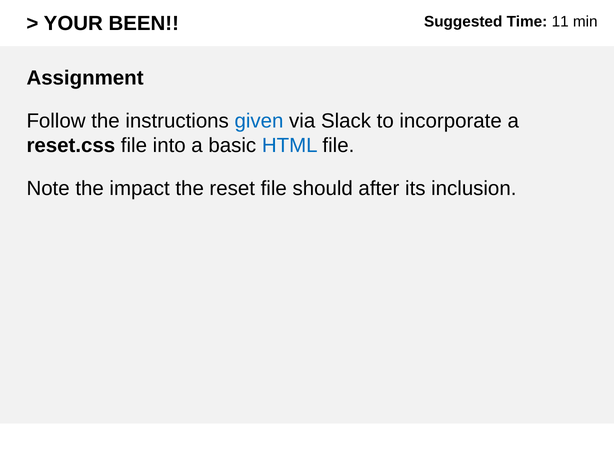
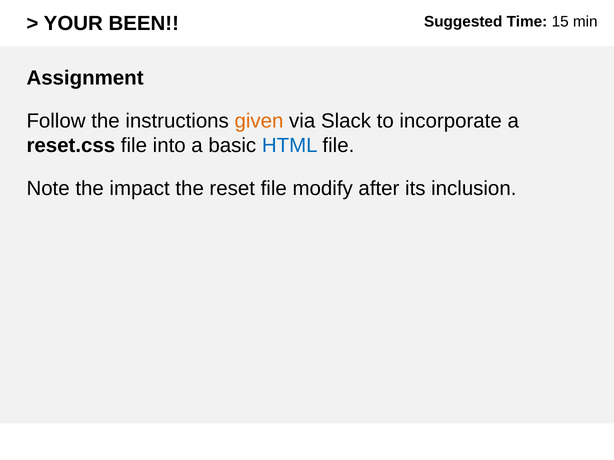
11: 11 -> 15 (560, 22)
given colour: blue -> orange (259, 121)
should: should -> modify (323, 189)
